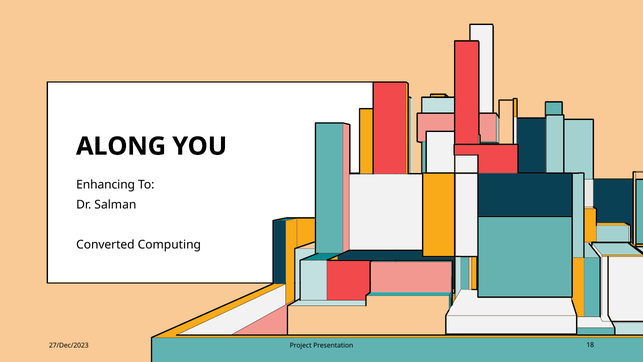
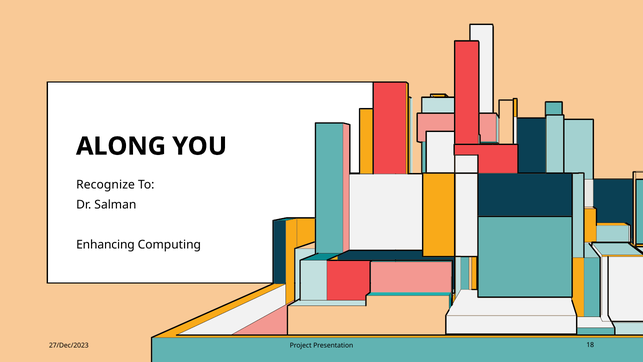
Enhancing: Enhancing -> Recognize (106, 184)
Converted: Converted -> Enhancing (105, 245)
